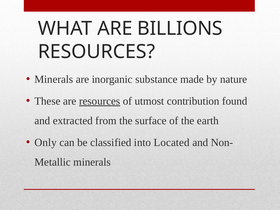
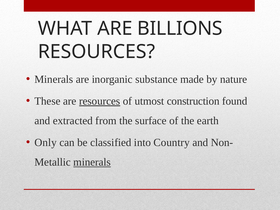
contribution: contribution -> construction (193, 101)
Located: Located -> Country (172, 143)
minerals underline: none -> present (92, 162)
